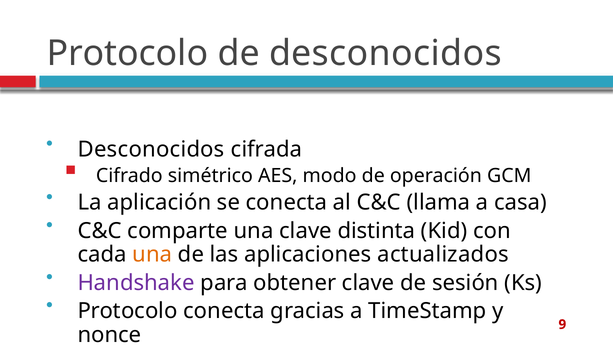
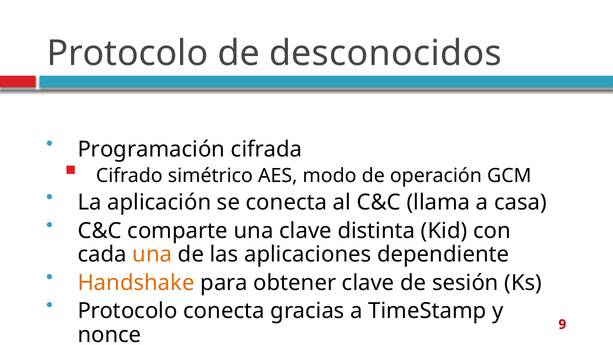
Desconocidos: Desconocidos -> Programación (151, 149)
actualizados: actualizados -> dependiente (443, 255)
Handshake colour: purple -> orange (136, 283)
